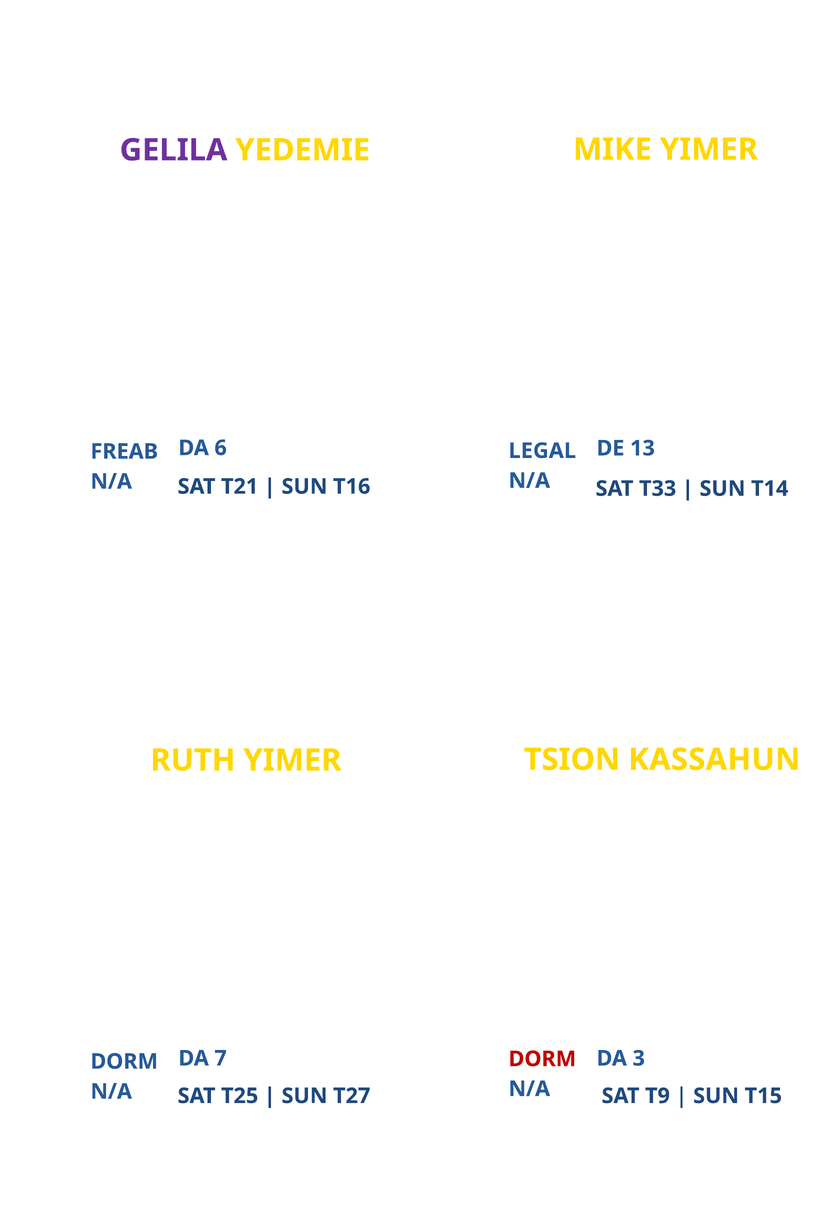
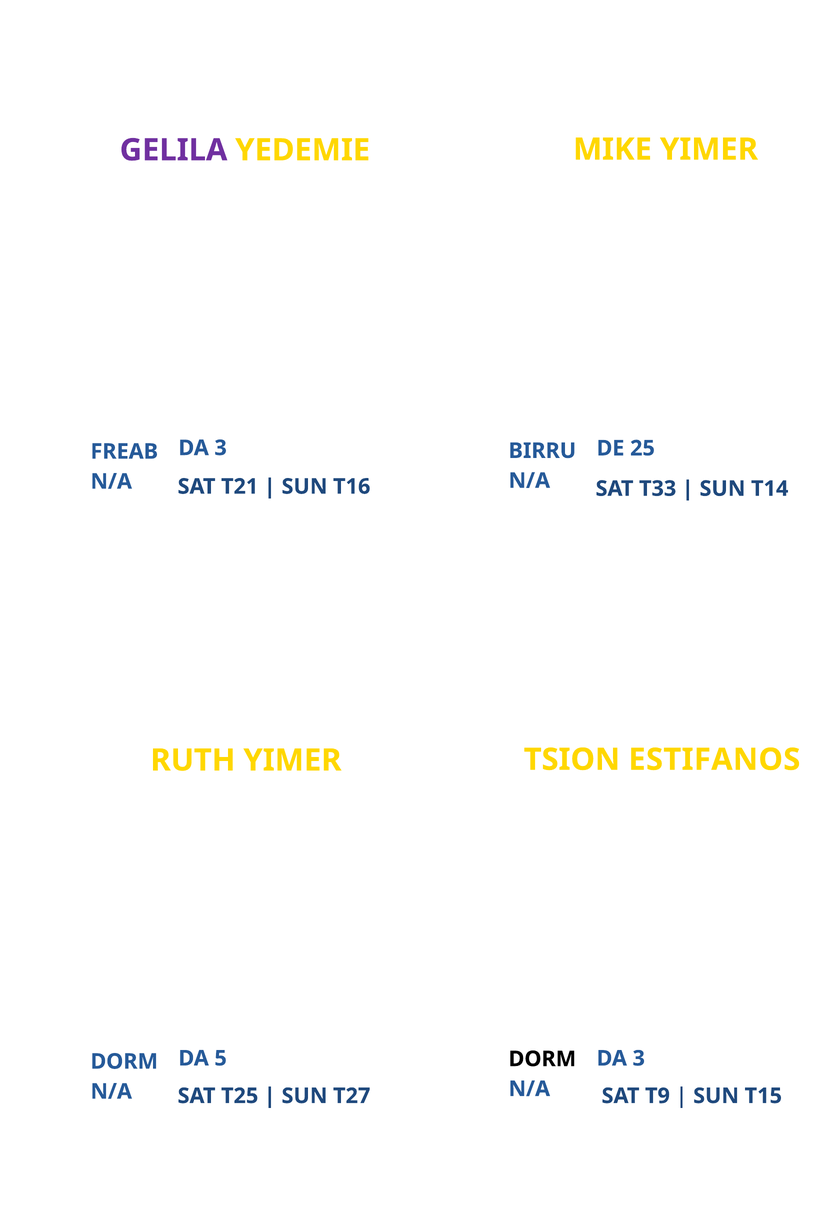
6: 6 -> 3 (221, 448)
13: 13 -> 25 (642, 448)
LEGAL: LEGAL -> BIRRU (542, 451)
KASSAHUN: KASSAHUN -> ESTIFANOS (714, 760)
7: 7 -> 5 (221, 1059)
DORM colour: red -> black (542, 1059)
